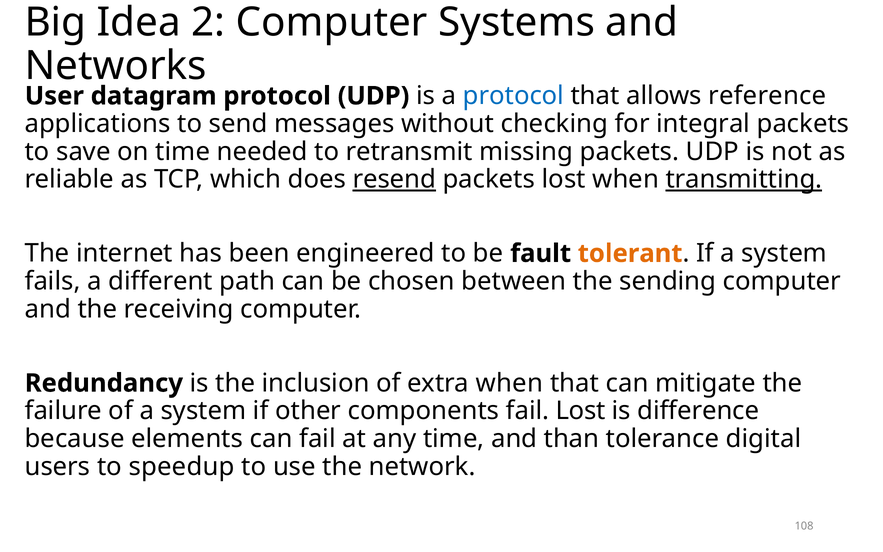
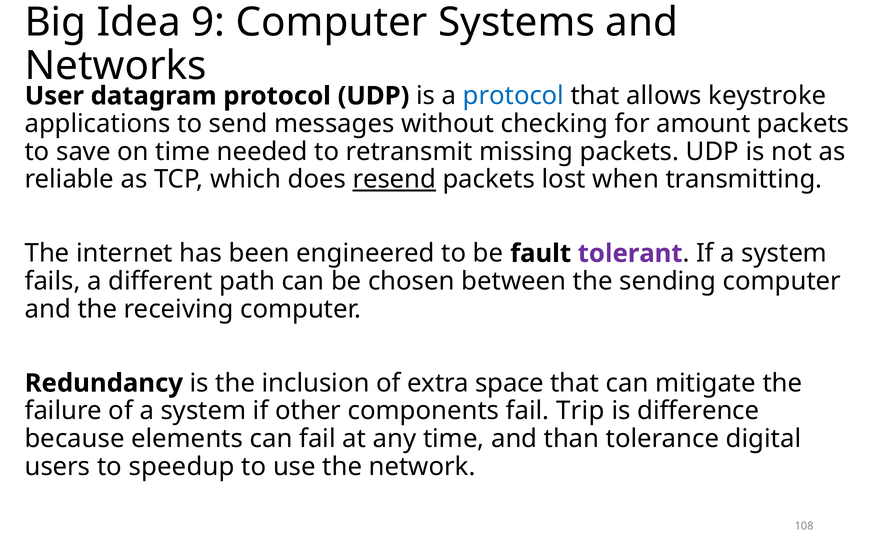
2: 2 -> 9 (208, 22)
reference: reference -> keystroke (767, 96)
integral: integral -> amount (703, 124)
transmitting underline: present -> none (744, 179)
tolerant colour: orange -> purple (630, 253)
extra when: when -> space (510, 383)
fail Lost: Lost -> Trip (580, 411)
